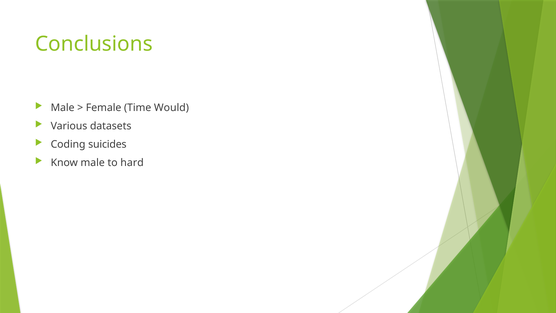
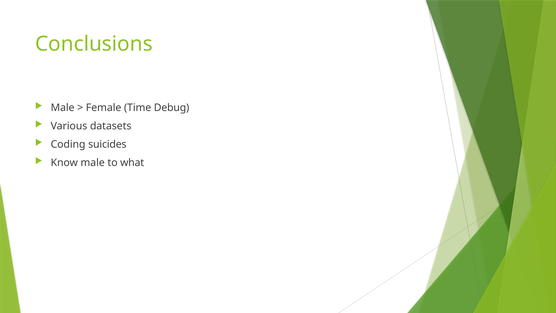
Would: Would -> Debug (172, 108)
hard: hard -> what (132, 163)
